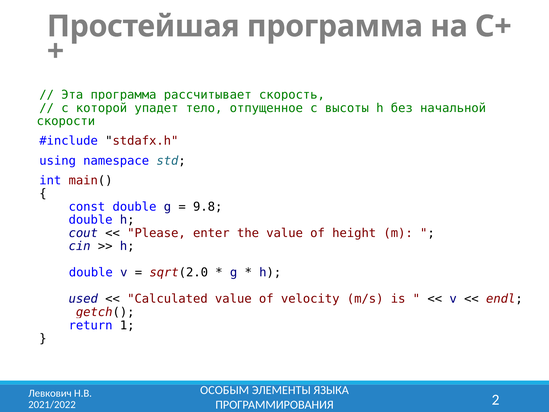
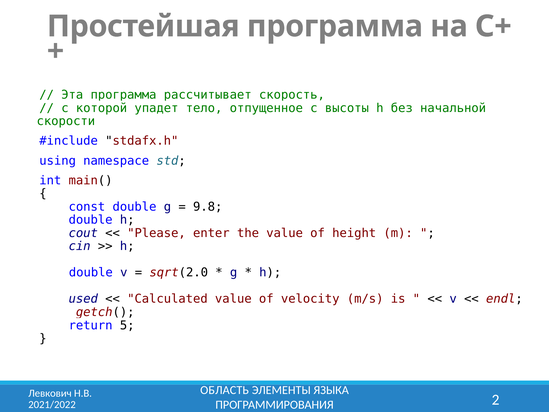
1: 1 -> 5 (127, 325)
ОСОБЫМ: ОСОБЫМ -> ОБЛАСТЬ (225, 390)
